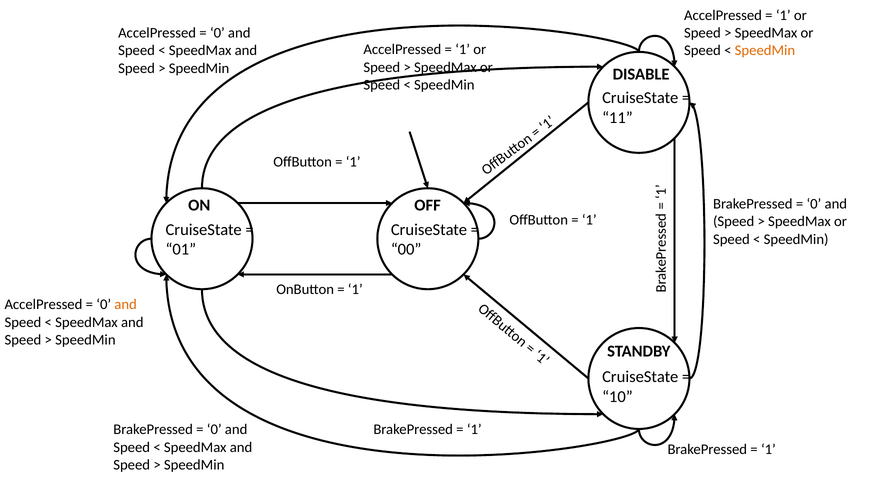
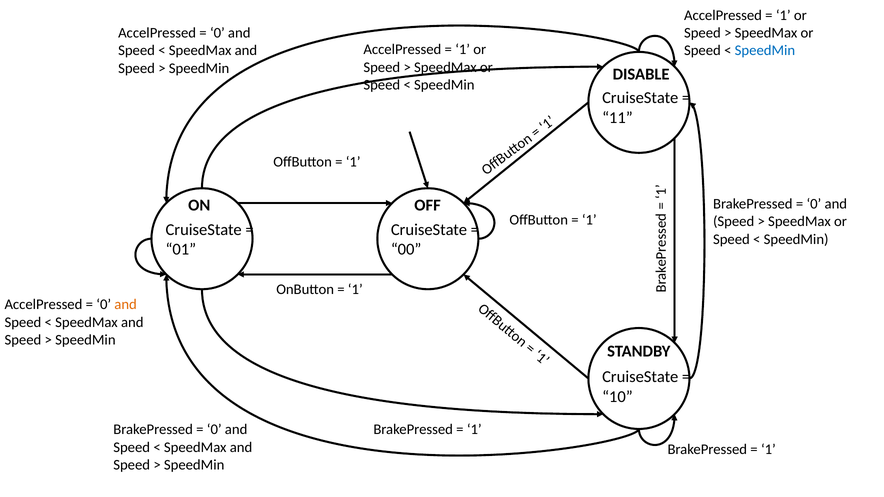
SpeedMin colour: orange -> blue (765, 51)
